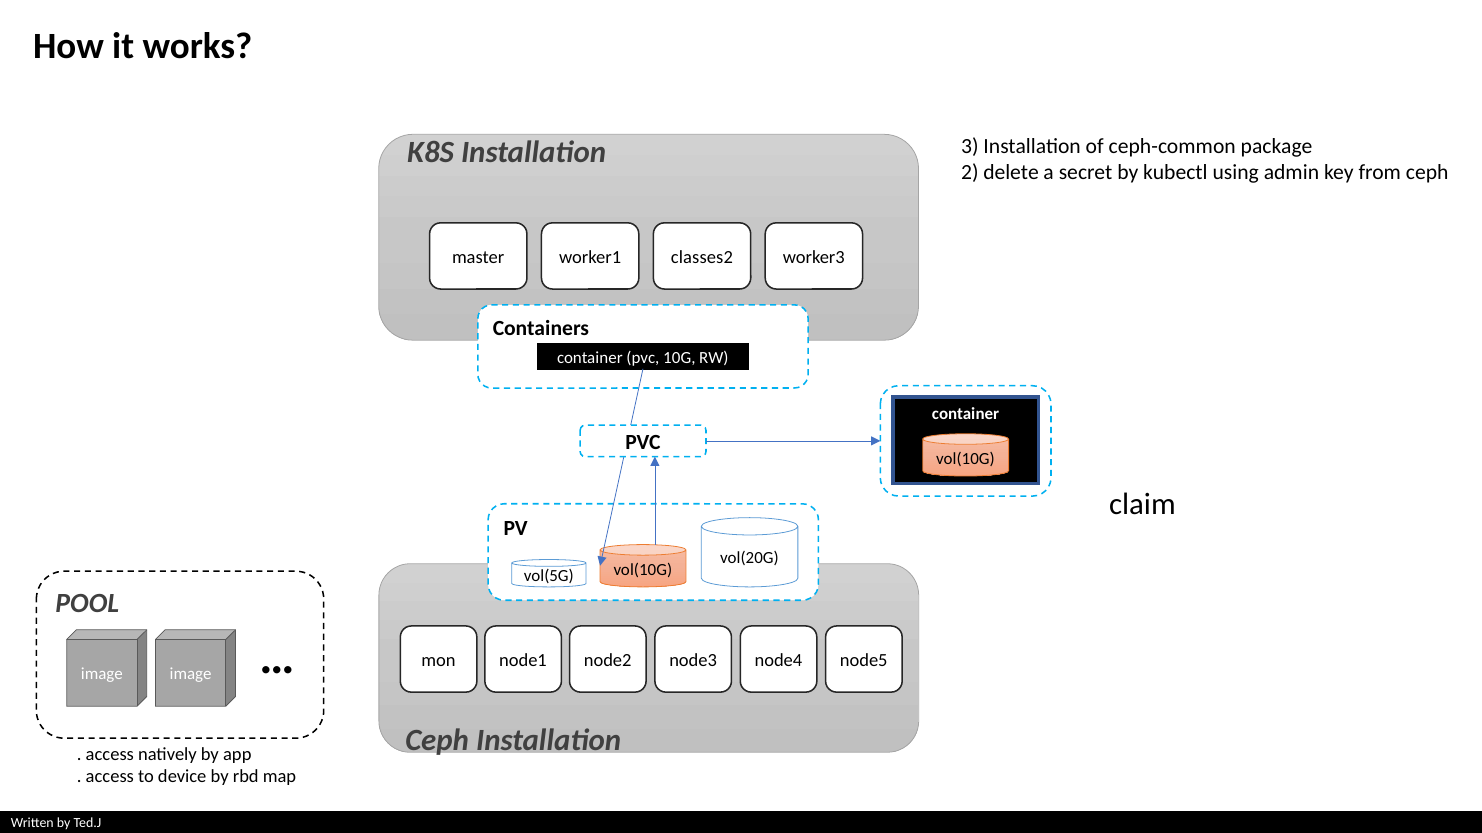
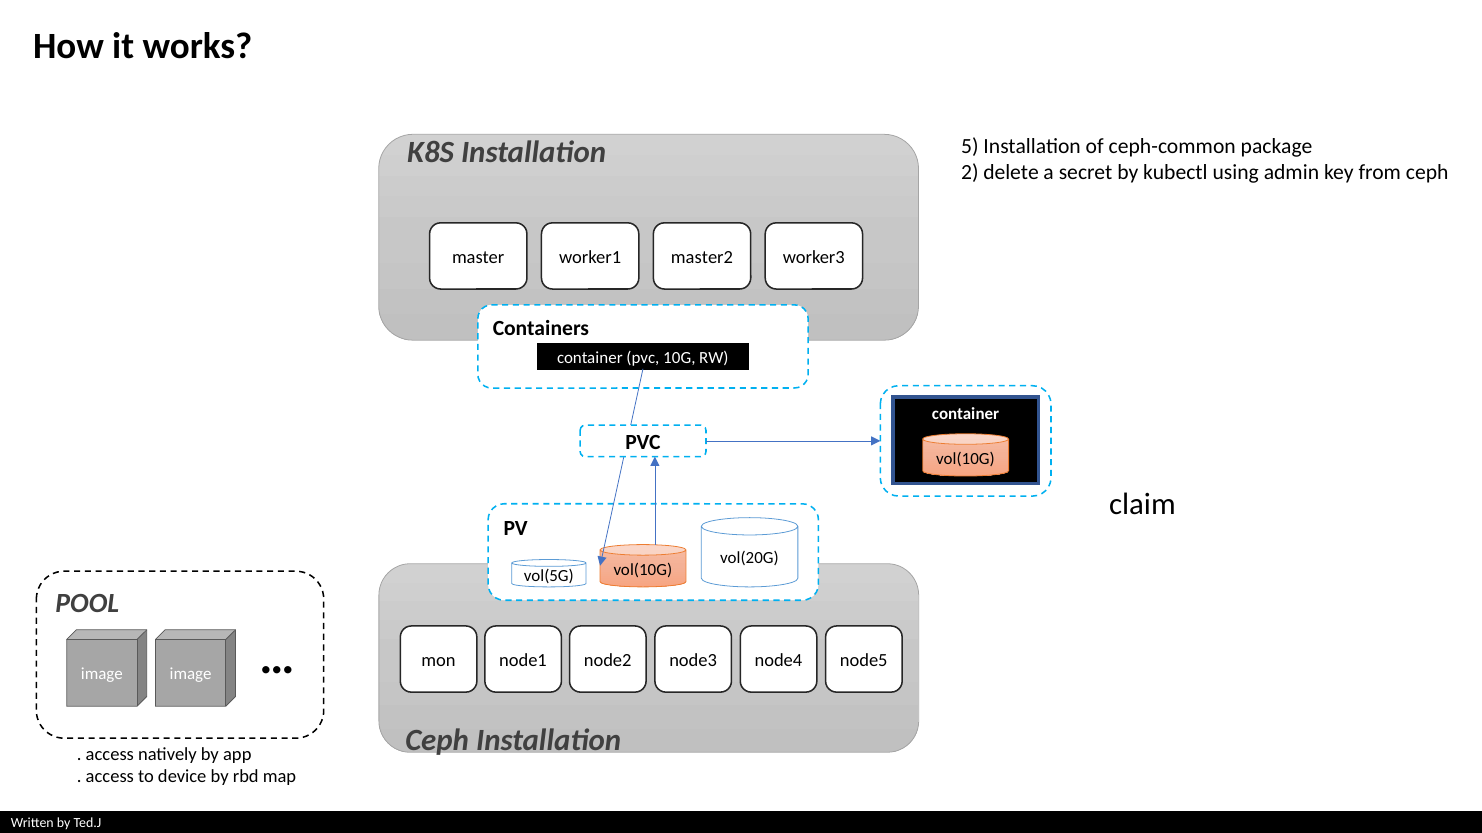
3: 3 -> 5 (970, 146)
classes2: classes2 -> master2 (702, 257)
